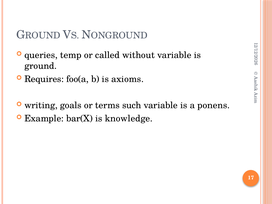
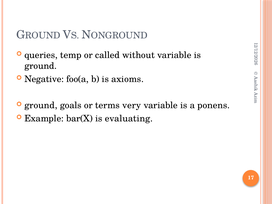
Requires: Requires -> Negative (44, 79)
writing: writing -> ground (41, 105)
such: such -> very (132, 105)
knowledge: knowledge -> evaluating (129, 118)
